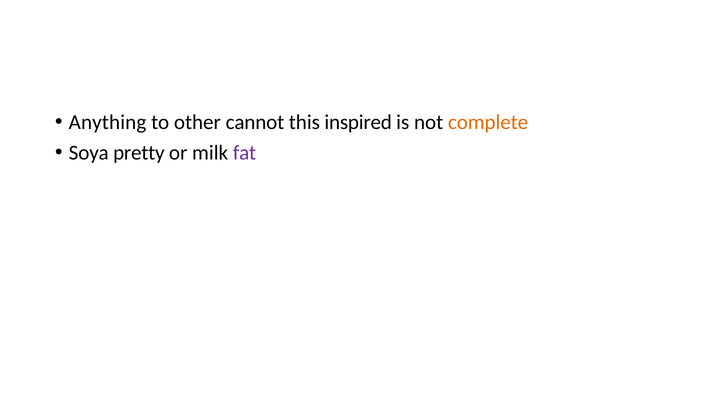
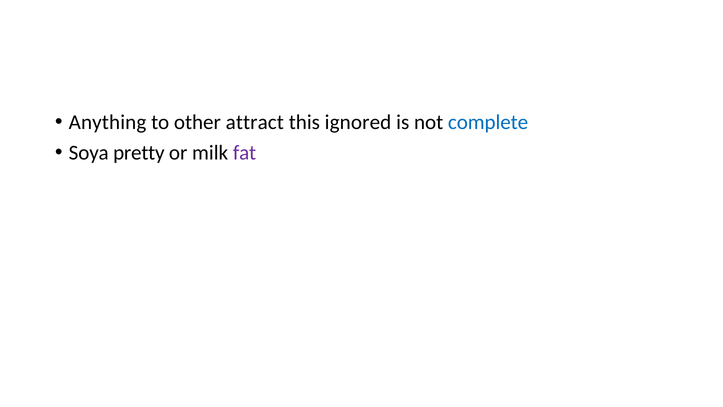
cannot: cannot -> attract (255, 122)
inspired: inspired -> ignored (358, 122)
complete colour: orange -> blue (488, 122)
